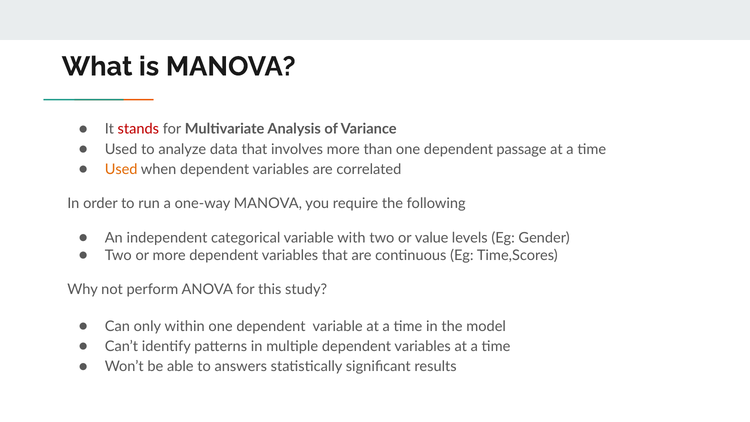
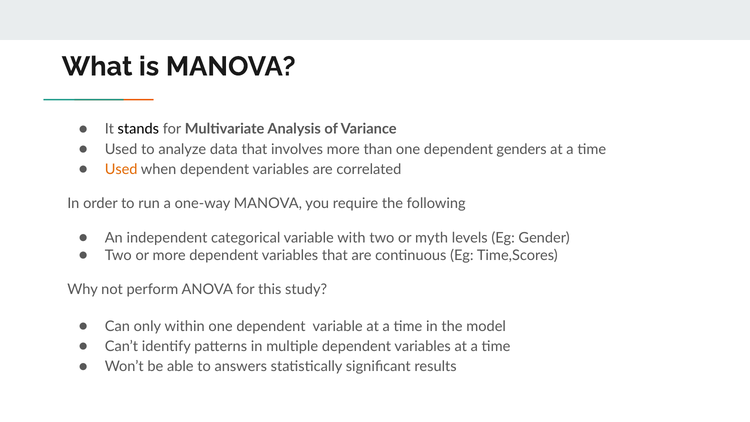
stands colour: red -> black (138, 129)
passage: passage -> genders (522, 149)
value: value -> myth (432, 238)
